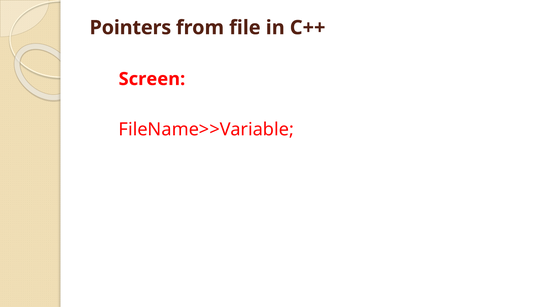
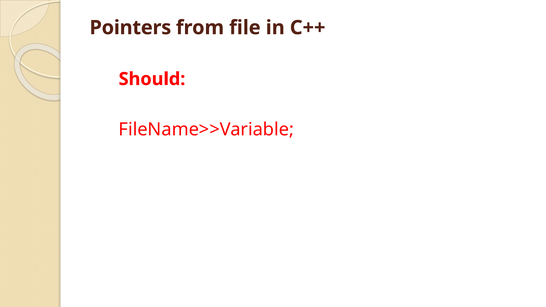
Screen: Screen -> Should (152, 79)
